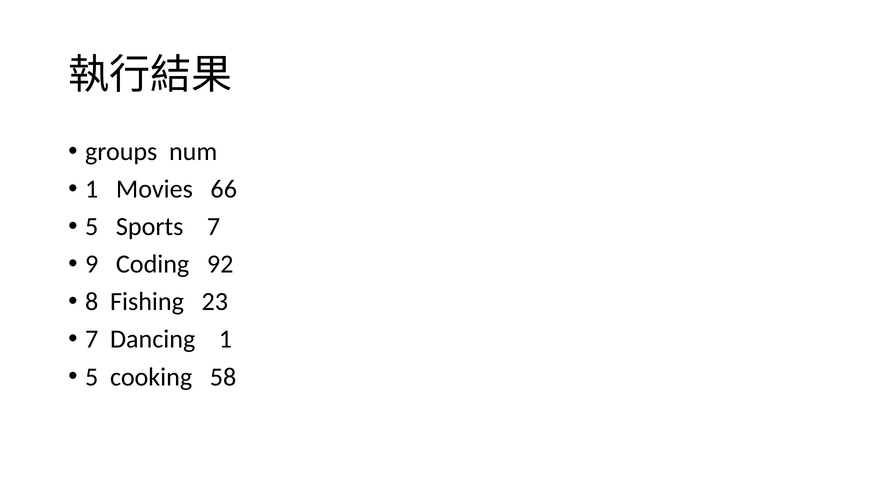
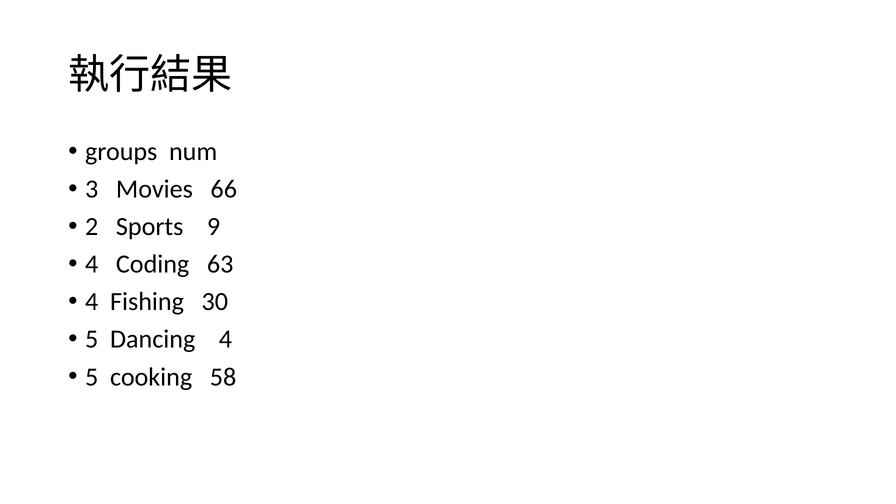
1: 1 -> 3 (92, 189)
5: 5 -> 2 (92, 227)
Sports 7: 7 -> 9 (214, 227)
9: 9 -> 4 (92, 264)
92: 92 -> 63 (220, 264)
8: 8 -> 4 (92, 302)
23: 23 -> 30 (215, 302)
7: 7 -> 5 (92, 339)
Dancing 1: 1 -> 4 (225, 339)
